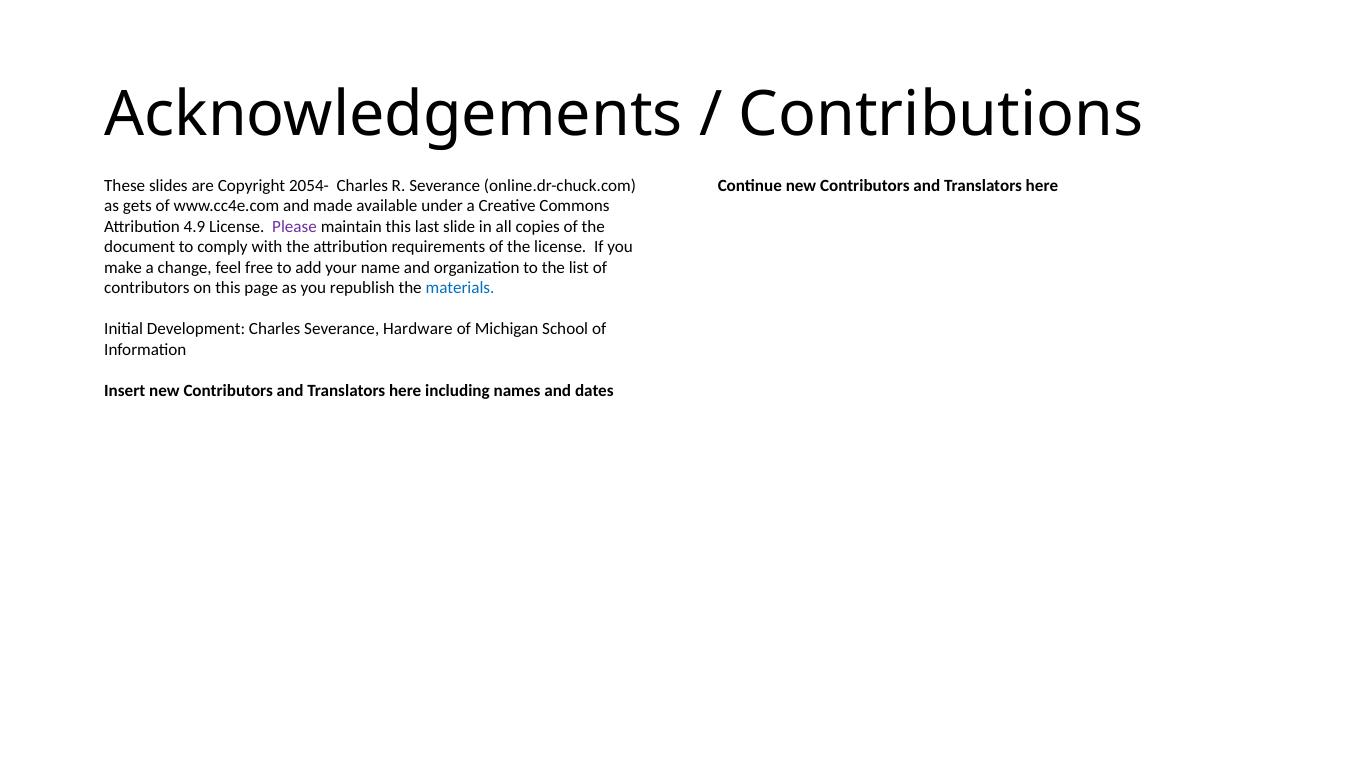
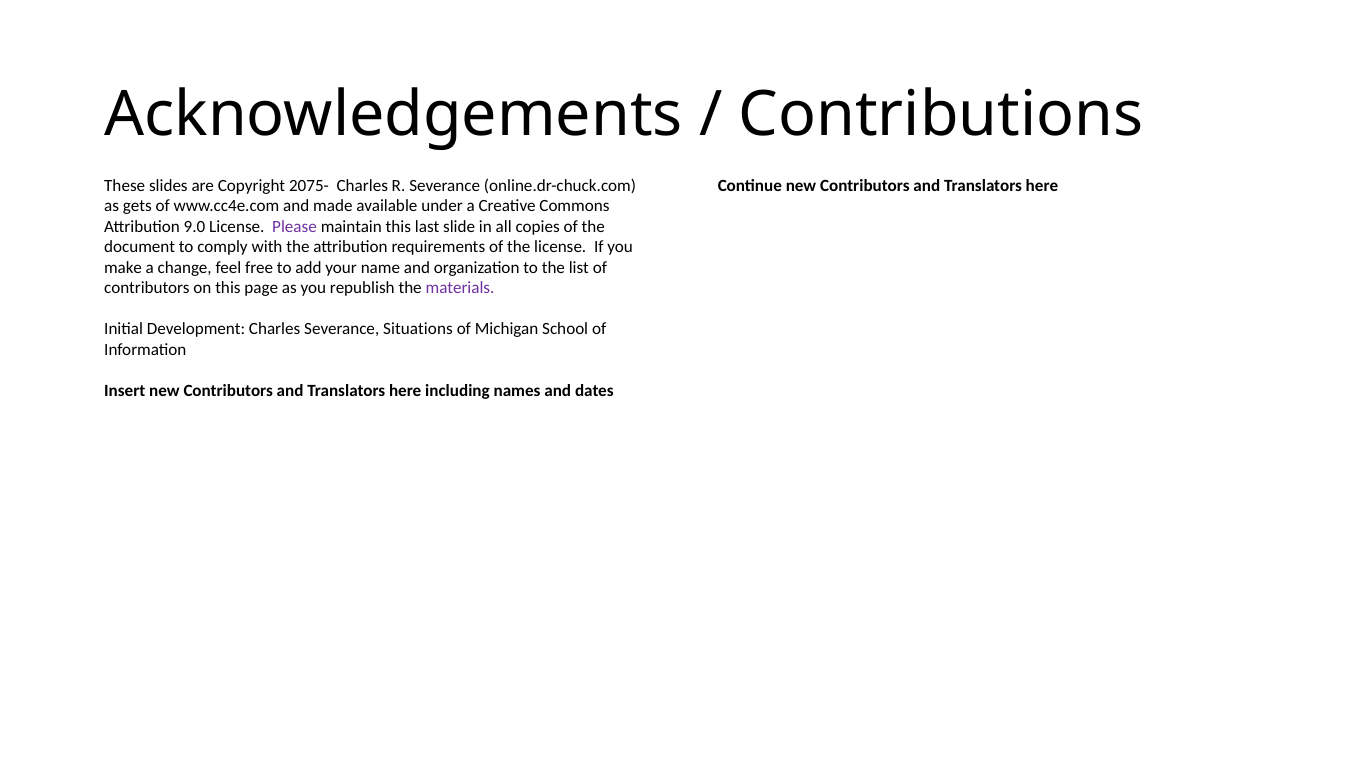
2054-: 2054- -> 2075- (309, 185)
4.9: 4.9 -> 9.0 (195, 226)
materials colour: blue -> purple (460, 288)
Hardware: Hardware -> Situations (418, 329)
